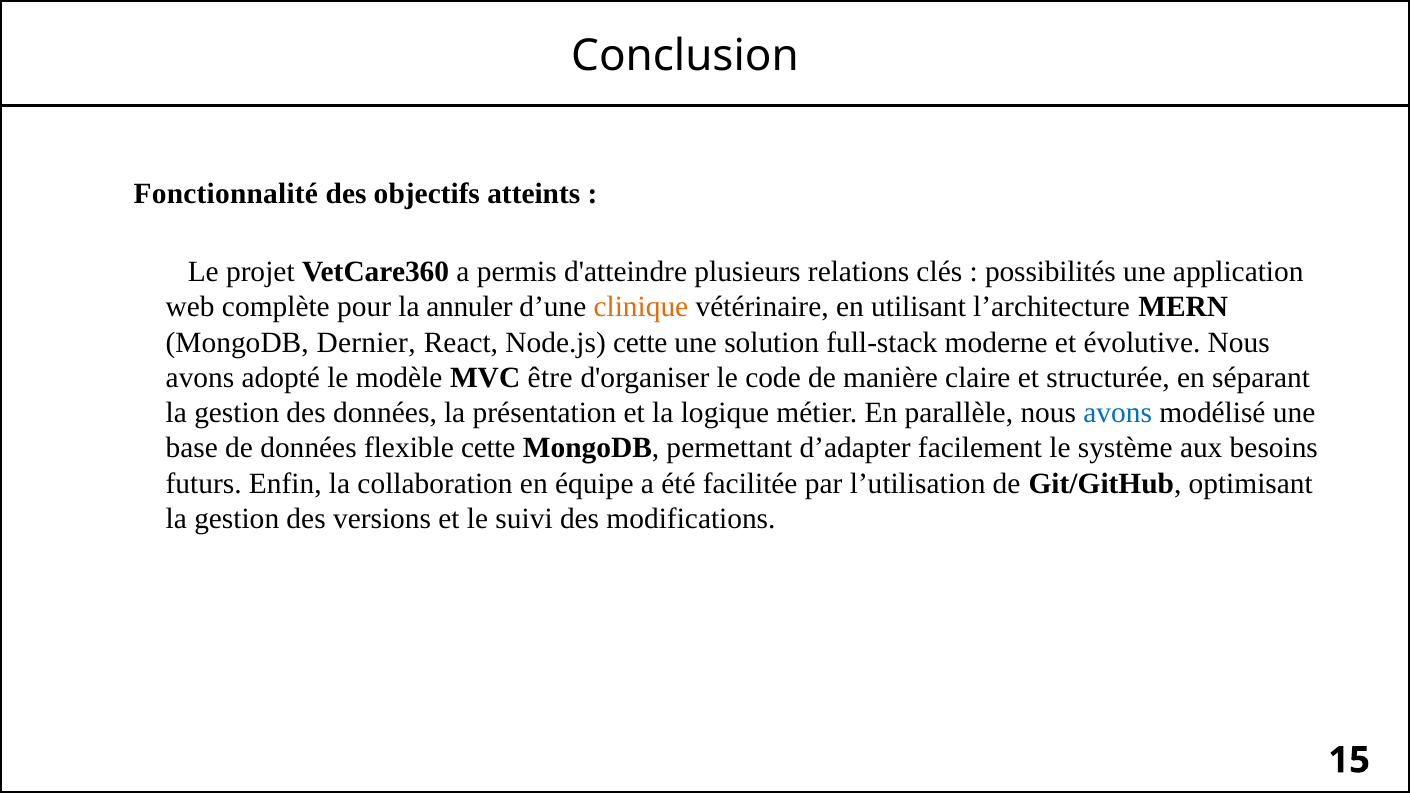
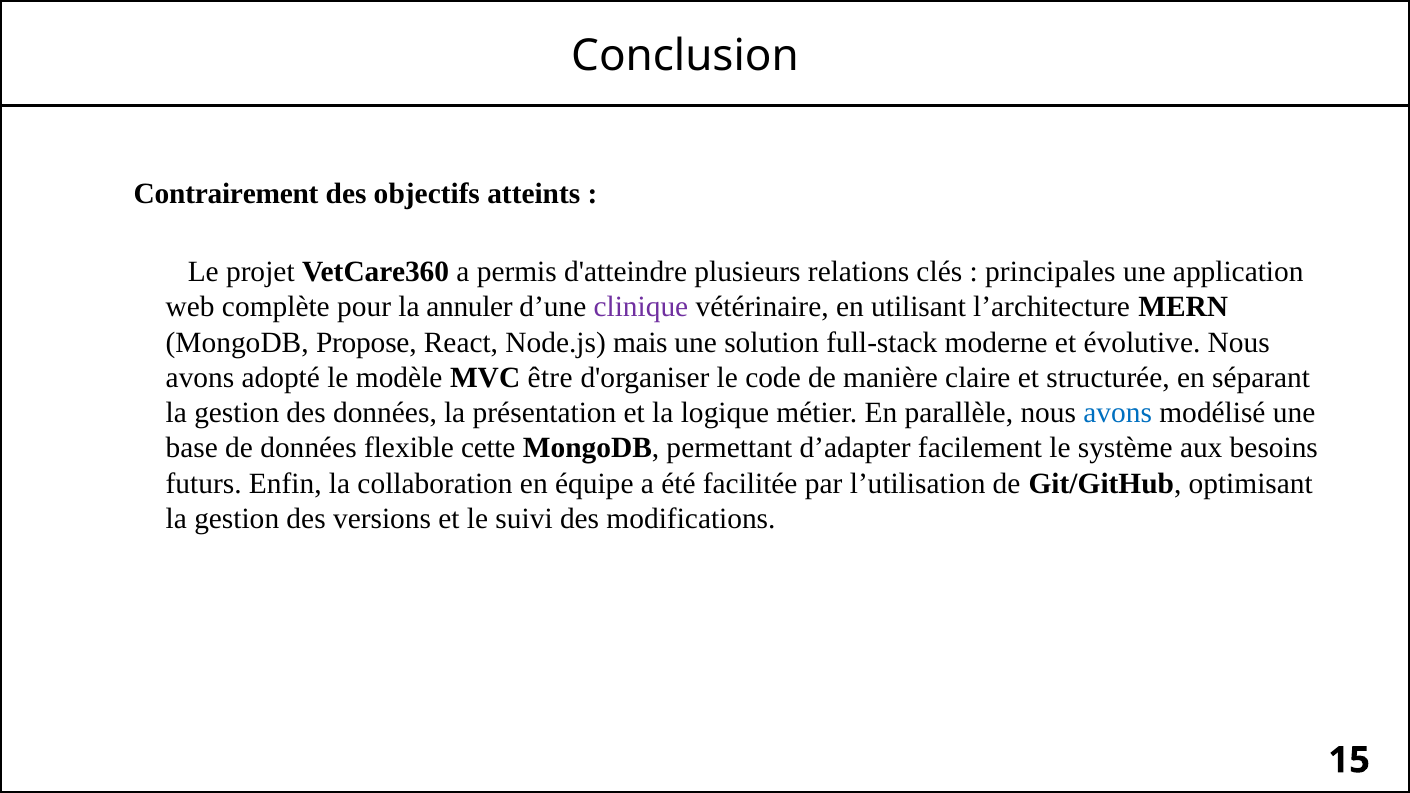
Fonctionnalité: Fonctionnalité -> Contrairement (226, 194)
possibilités: possibilités -> principales (1050, 272)
clinique colour: orange -> purple (641, 307)
Dernier: Dernier -> Propose (366, 342)
Node.js cette: cette -> mais (640, 342)
